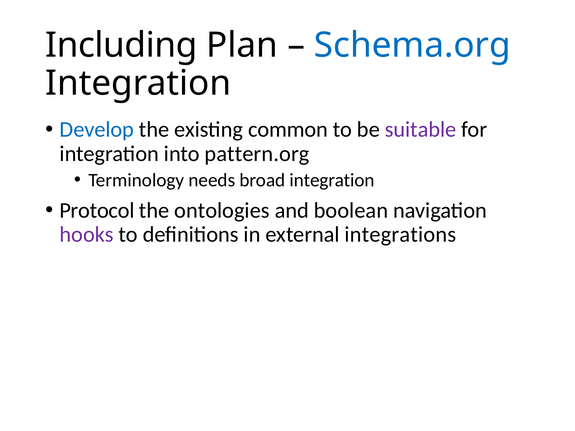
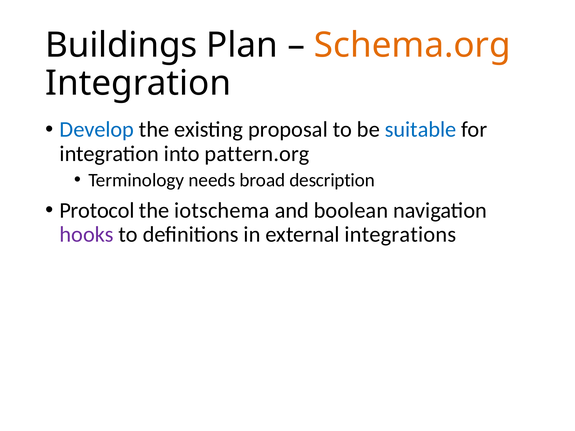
Including: Including -> Buildings (121, 45)
Schema.org colour: blue -> orange (412, 45)
common: common -> proposal (288, 130)
suitable colour: purple -> blue (421, 130)
broad integration: integration -> description (332, 180)
ontologies: ontologies -> iotschema (222, 211)
